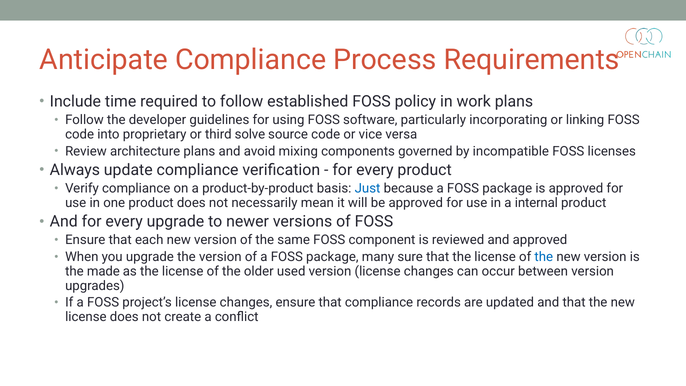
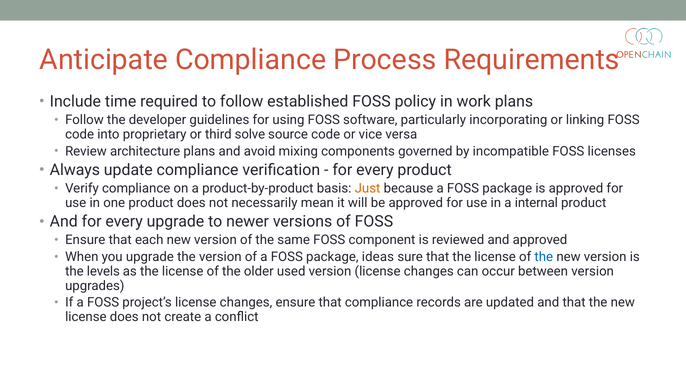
Just colour: blue -> orange (368, 188)
many: many -> ideas (378, 257)
made: made -> levels (103, 271)
